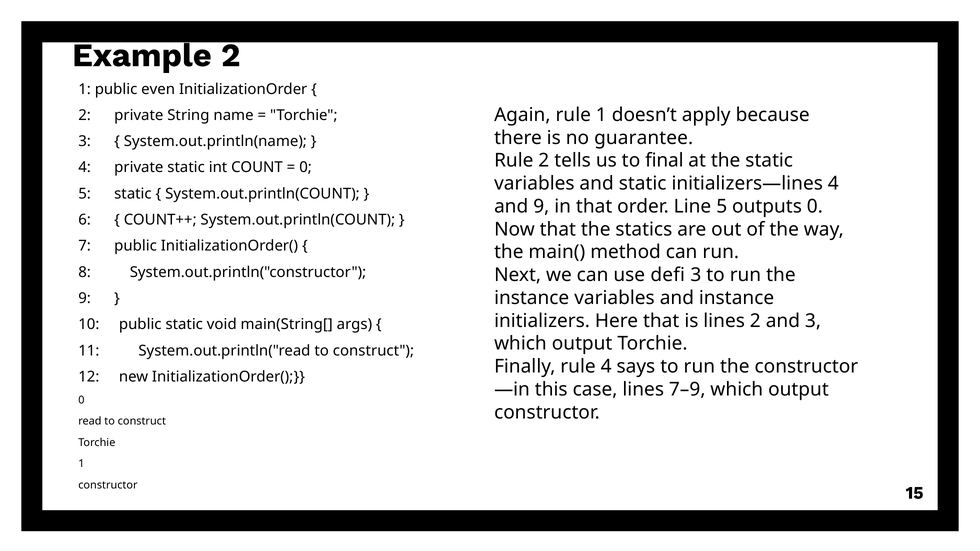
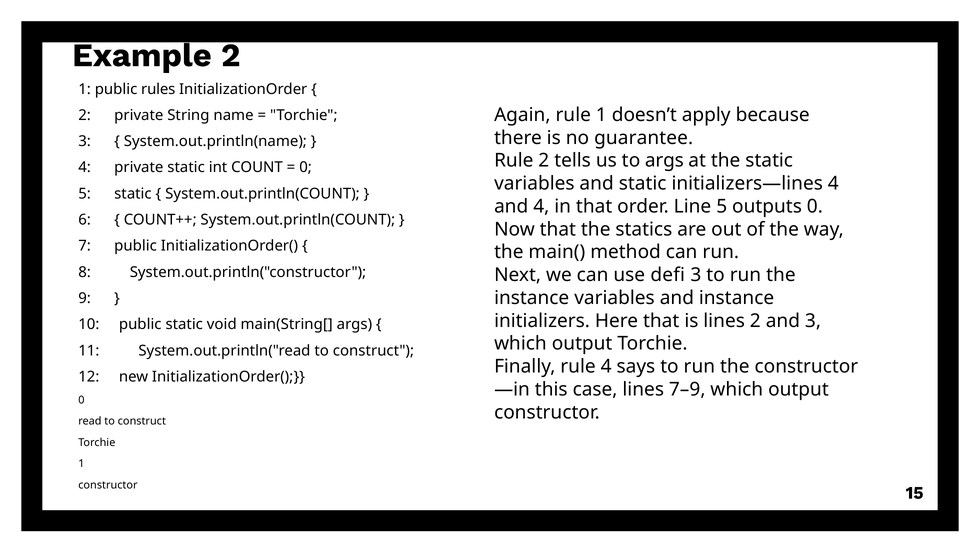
even: even -> rules (158, 89)
to final: final -> args (664, 161)
and 9: 9 -> 4 (541, 207)
